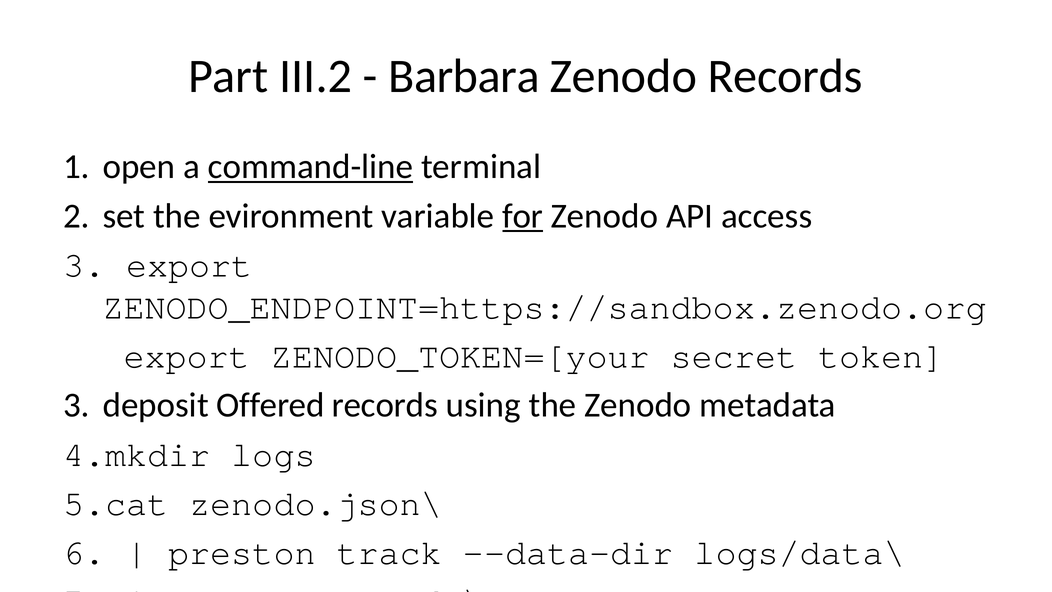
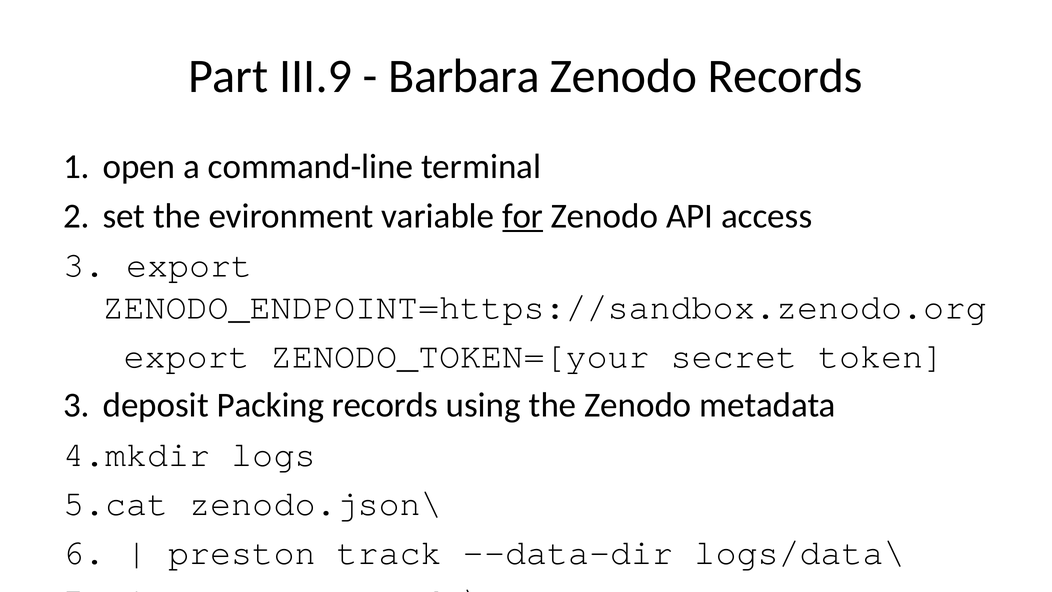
III.2: III.2 -> III.9 (316, 76)
command-line underline: present -> none (311, 167)
Offered: Offered -> Packing (270, 405)
